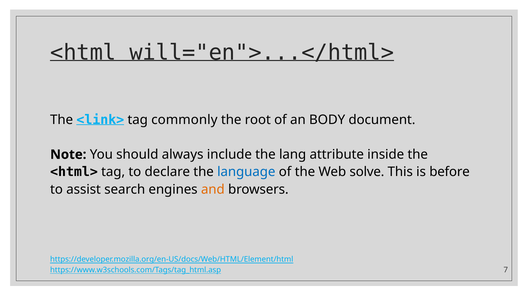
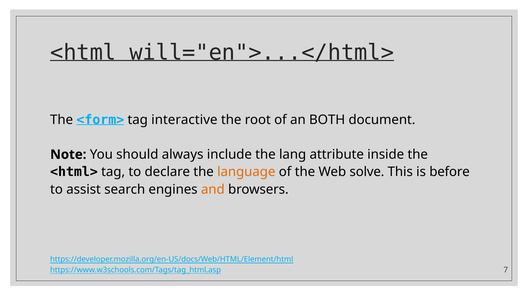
<link>: <link> -> <form> (100, 120)
commonly: commonly -> interactive (184, 120)
BODY: BODY -> BOTH (327, 120)
language colour: blue -> orange (246, 172)
